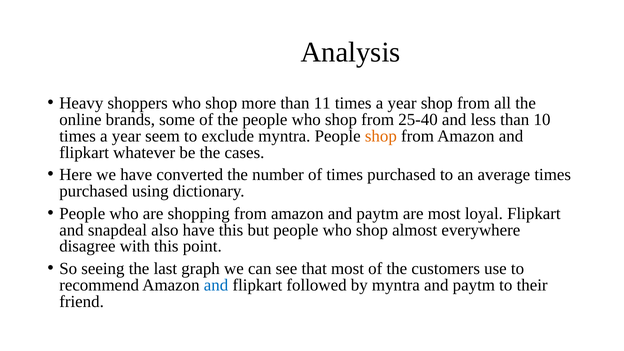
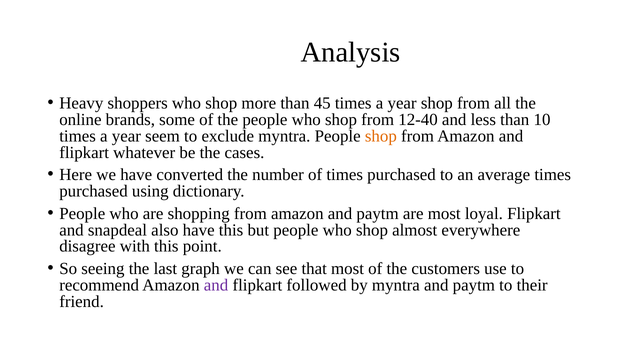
11: 11 -> 45 (322, 103)
25-40: 25-40 -> 12-40 (418, 120)
and colour: blue -> purple (216, 285)
